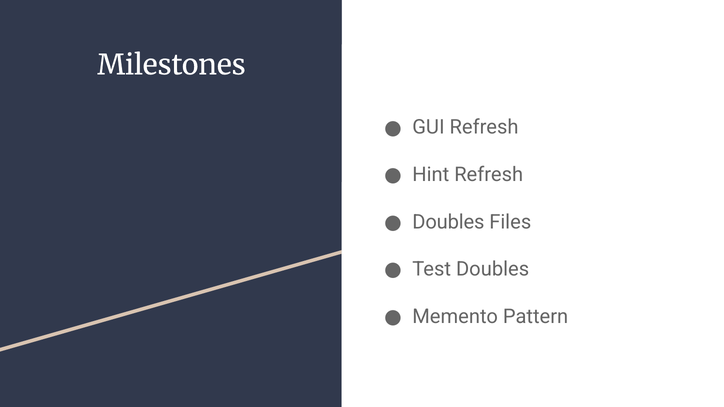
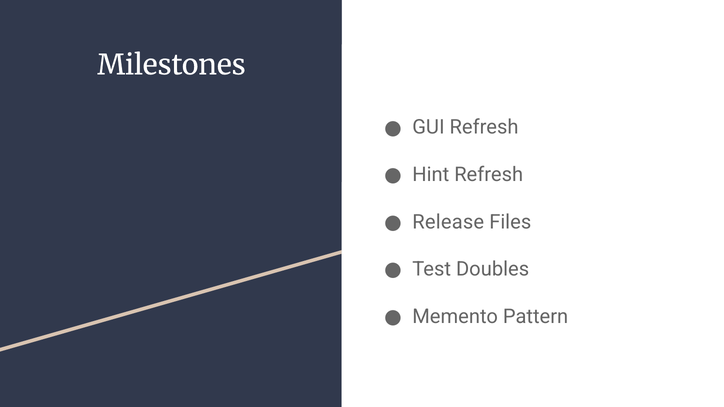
Doubles: Doubles -> Release (448, 222)
